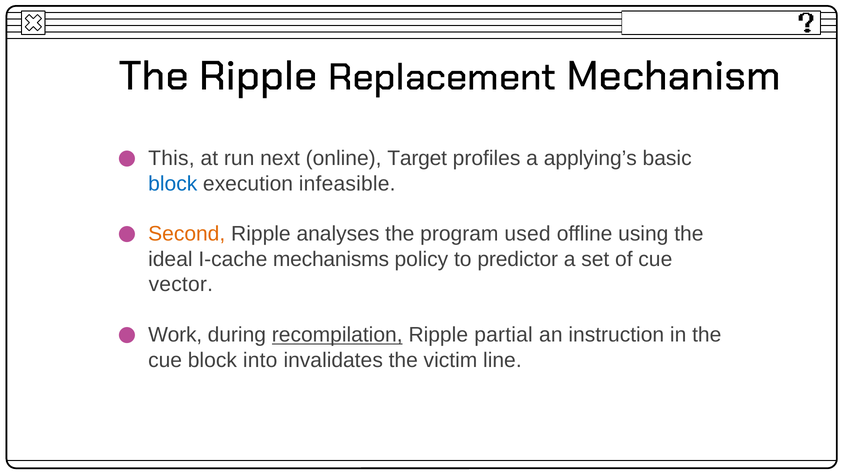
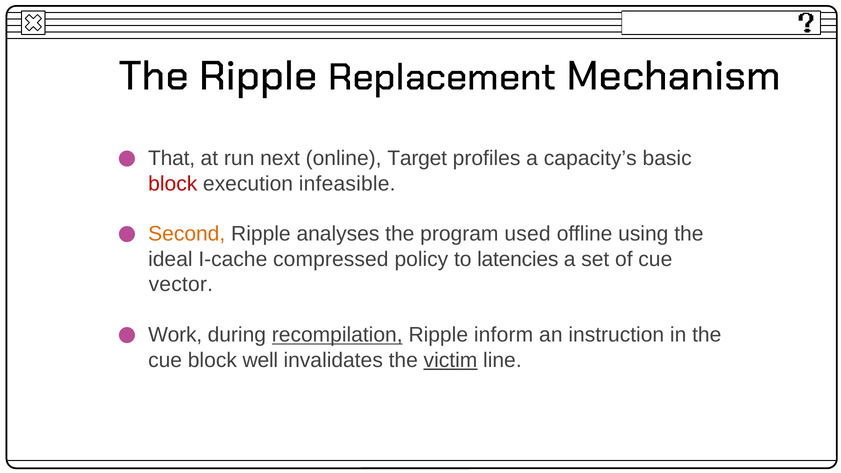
This: This -> That (172, 158)
applying’s: applying’s -> capacity’s (590, 158)
block colour: blue -> red (173, 184)
mechanisms: mechanisms -> compressed (331, 259)
predictor: predictor -> latencies (518, 259)
partial: partial -> inform (504, 335)
into: into -> well (260, 360)
victim underline: none -> present (450, 360)
